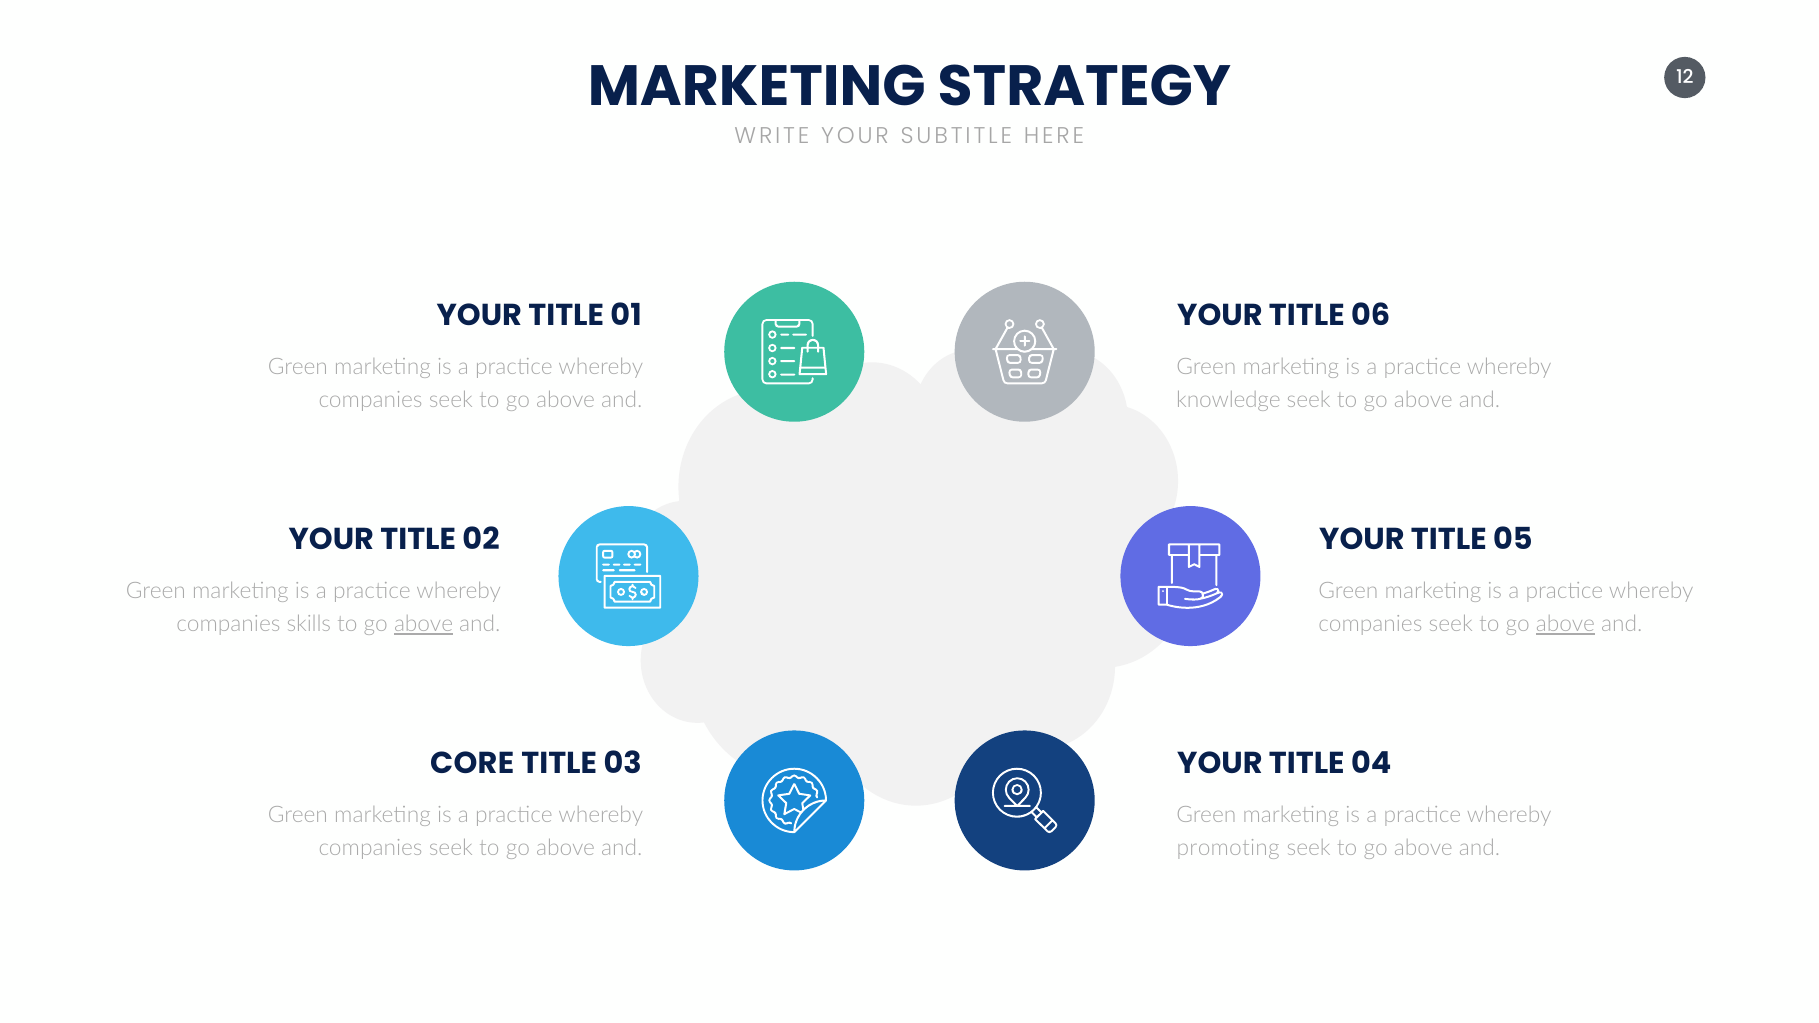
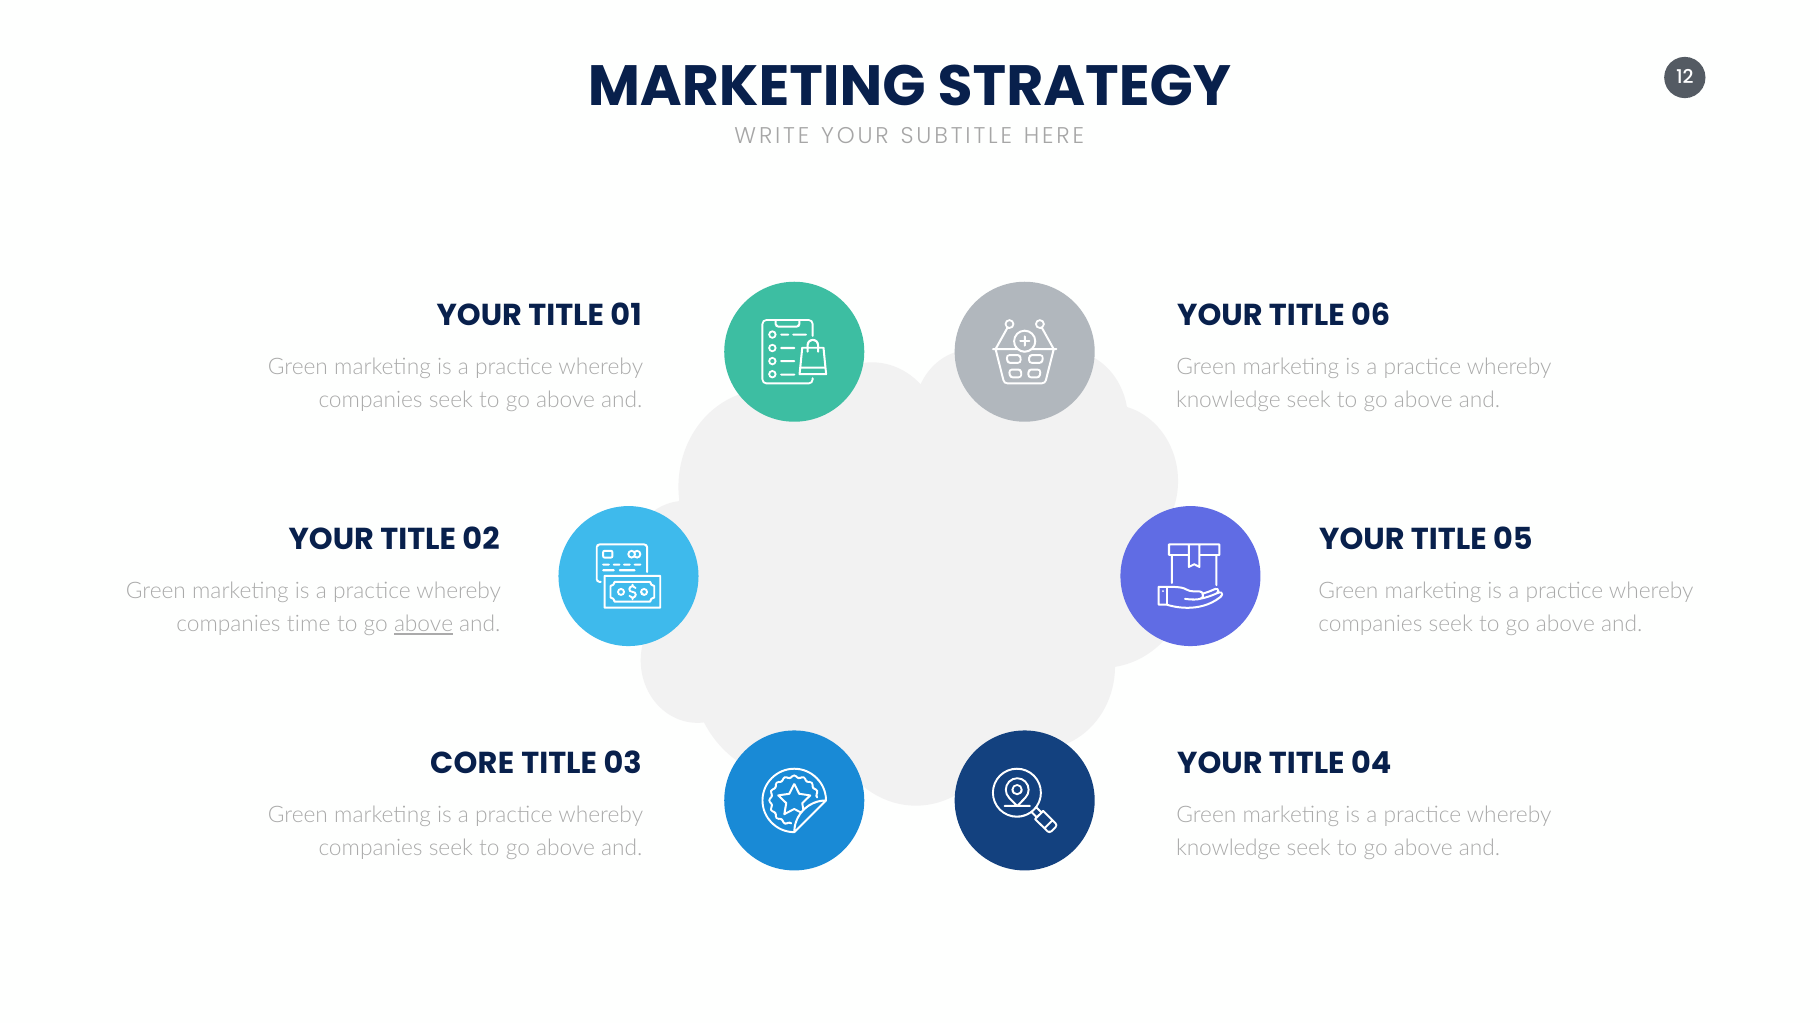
skills: skills -> time (309, 624)
above underline: present -> none (1566, 624)
promoting: promoting -> knowledge (1228, 849)
